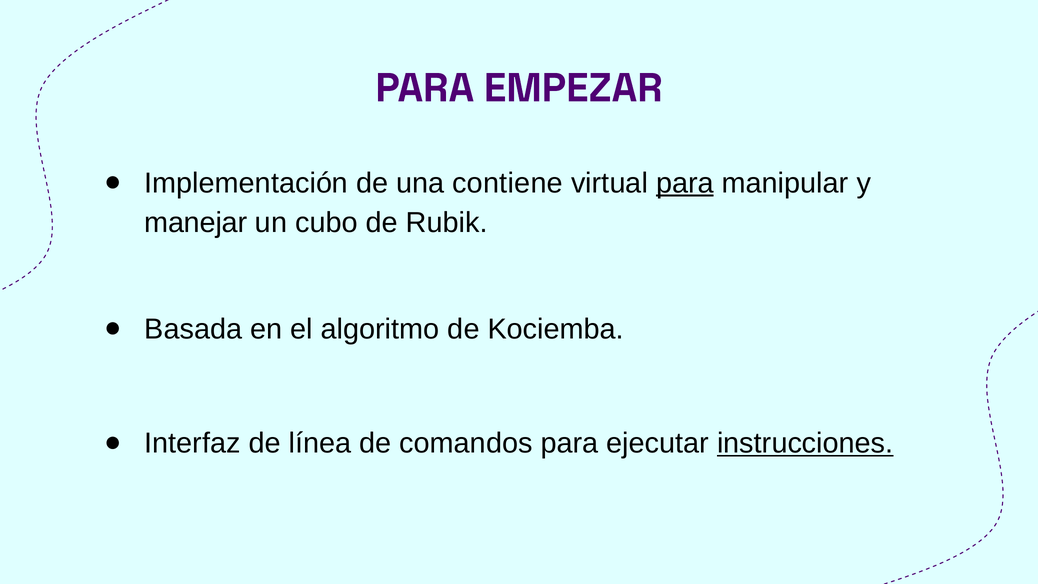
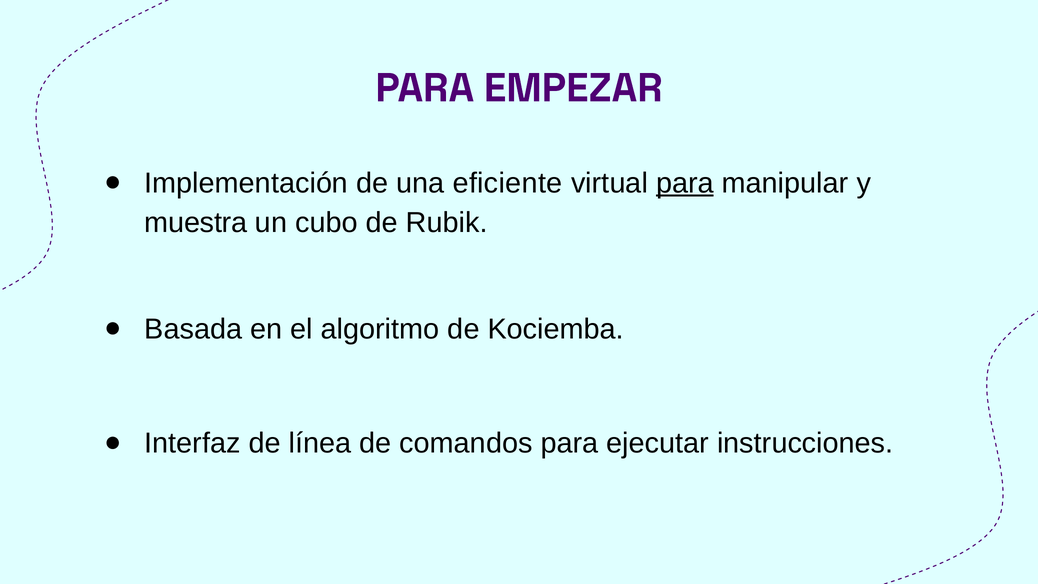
contiene: contiene -> eficiente (508, 183)
manejar: manejar -> muestra (196, 223)
instrucciones underline: present -> none (805, 443)
